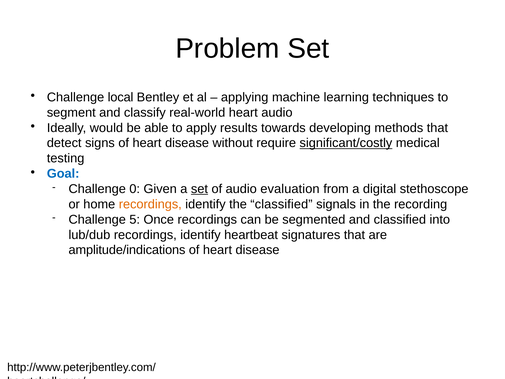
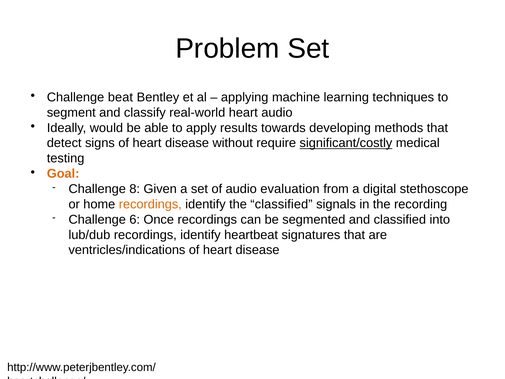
local: local -> beat (120, 97)
Goal colour: blue -> orange (63, 174)
0: 0 -> 8 (135, 189)
set underline: present -> none (199, 189)
5: 5 -> 6 (135, 219)
amplitude/indications: amplitude/indications -> ventricles/indications (127, 250)
